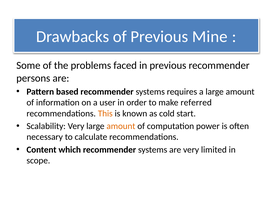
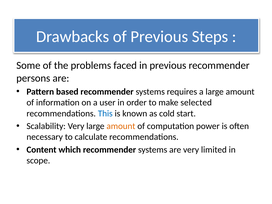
Mine: Mine -> Steps (210, 37)
referred: referred -> selected (196, 103)
This colour: orange -> blue (105, 113)
